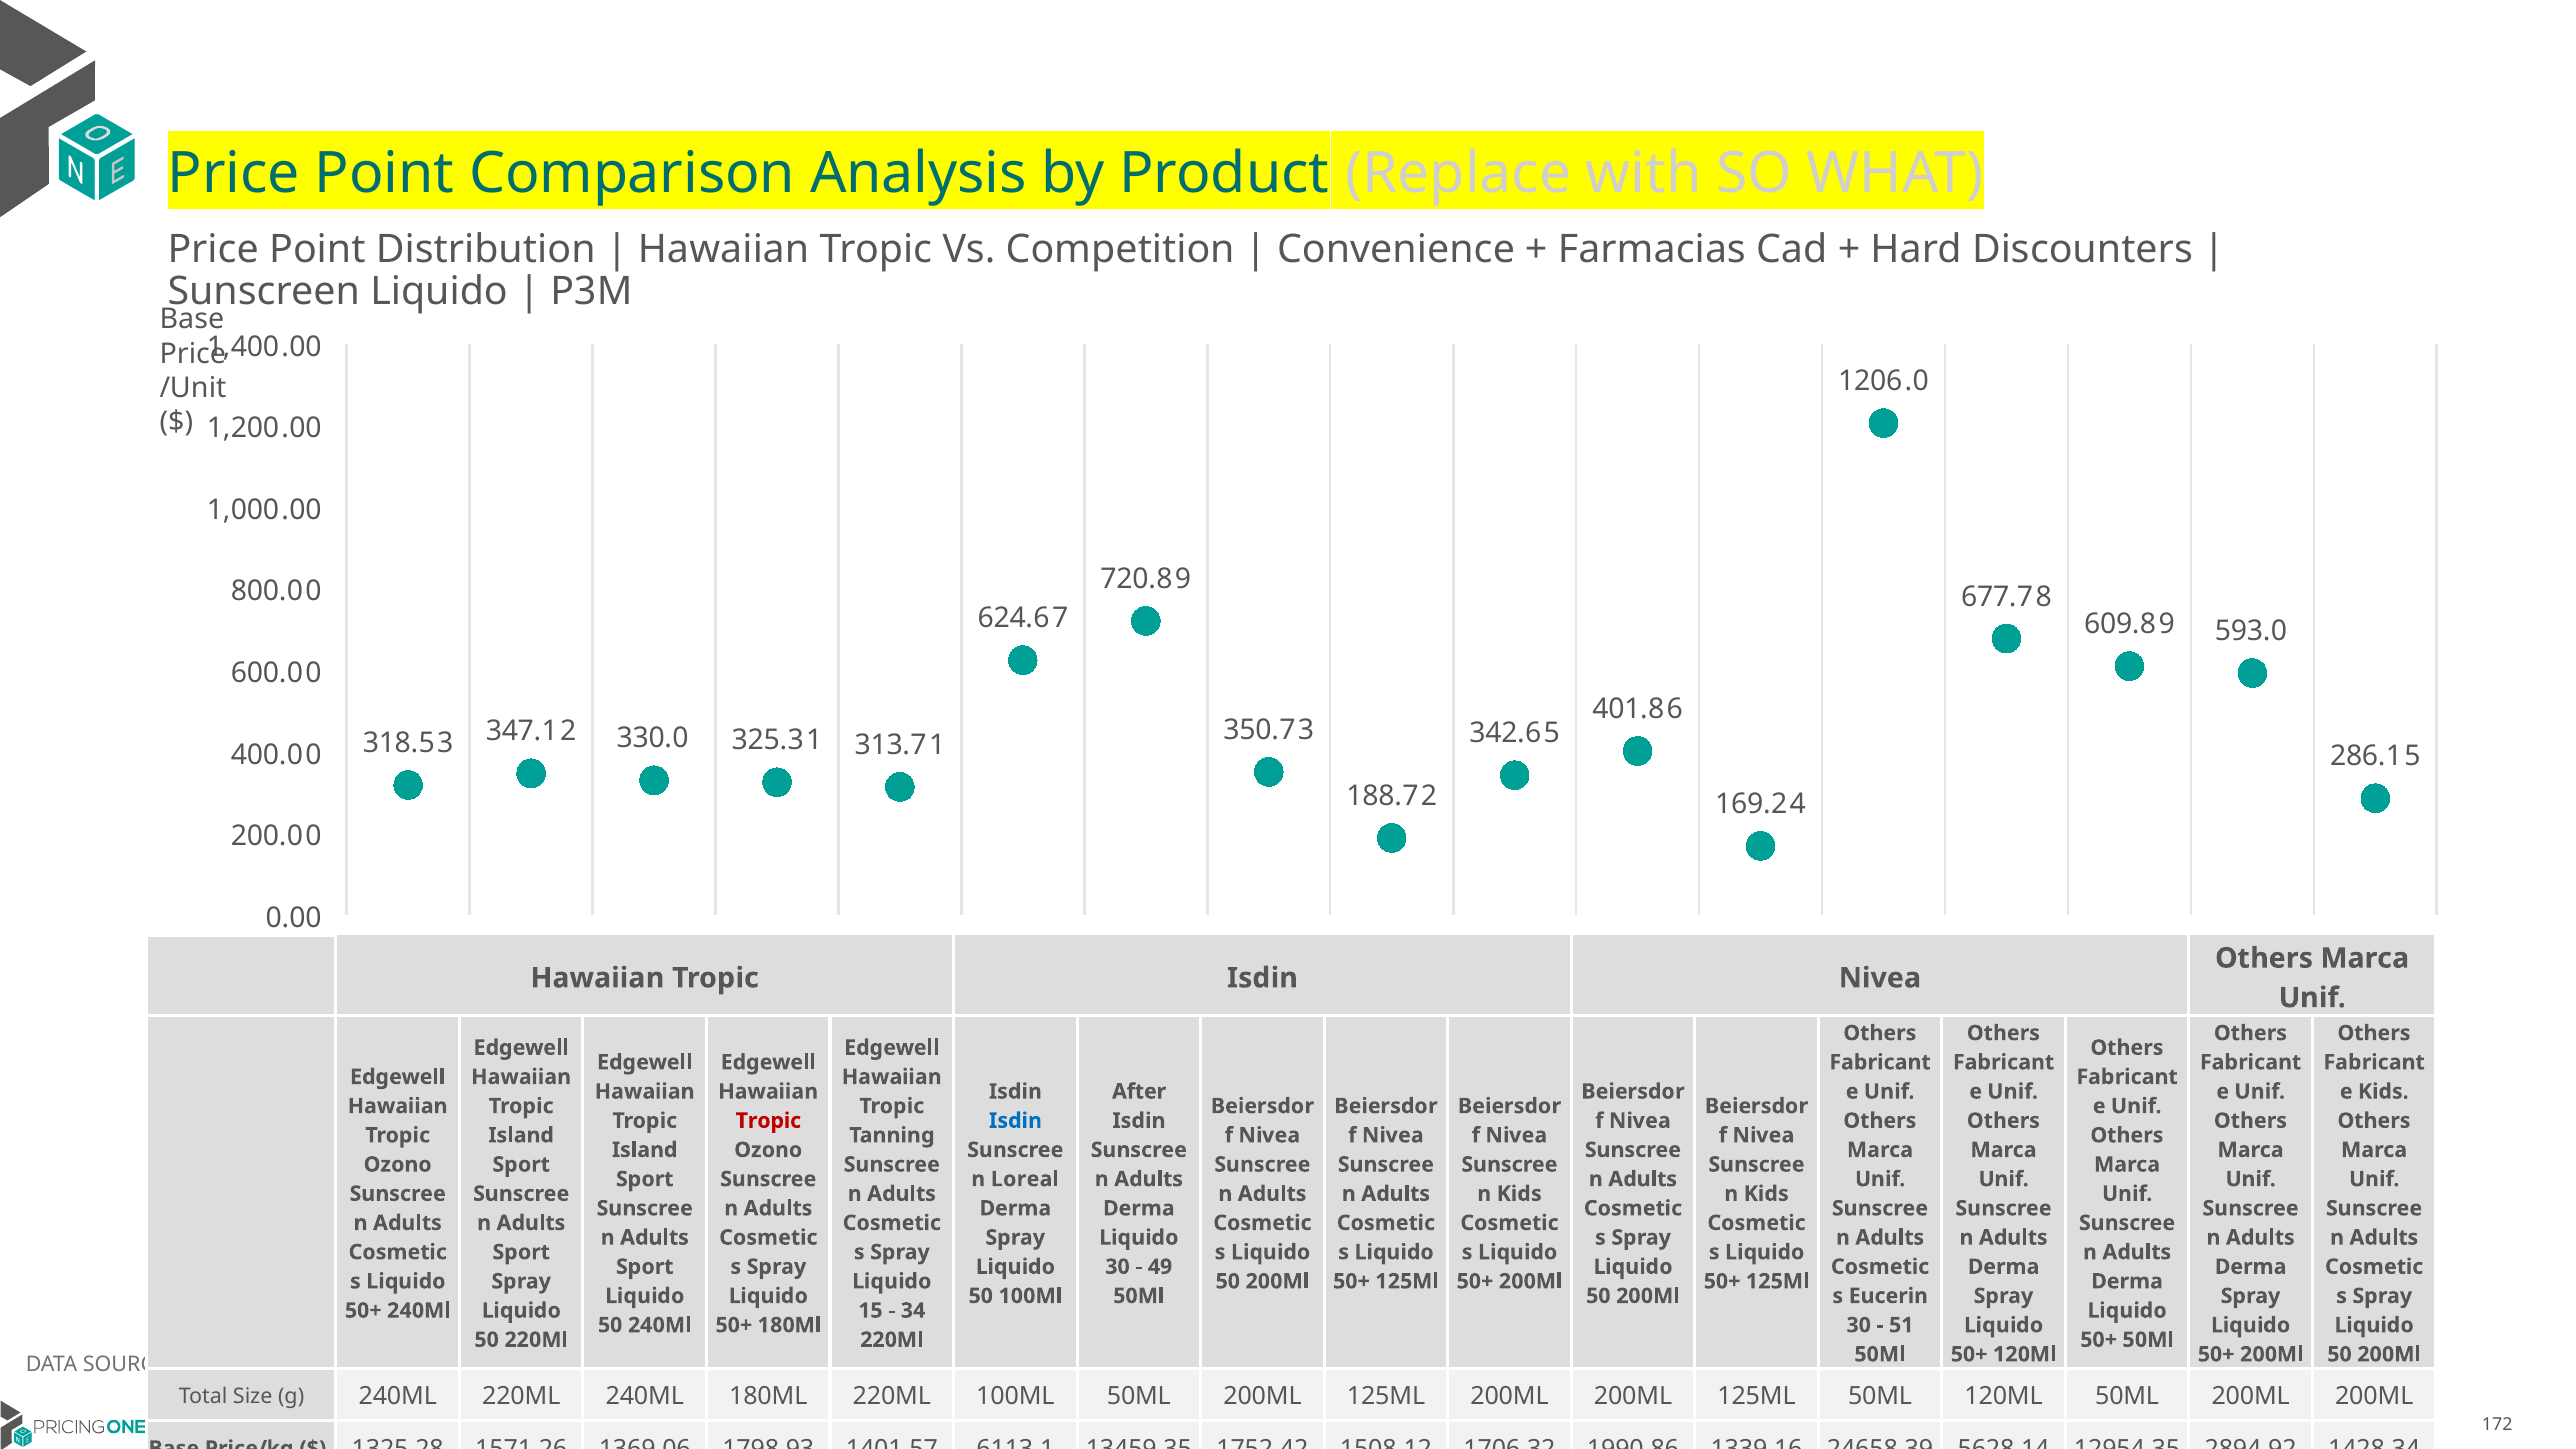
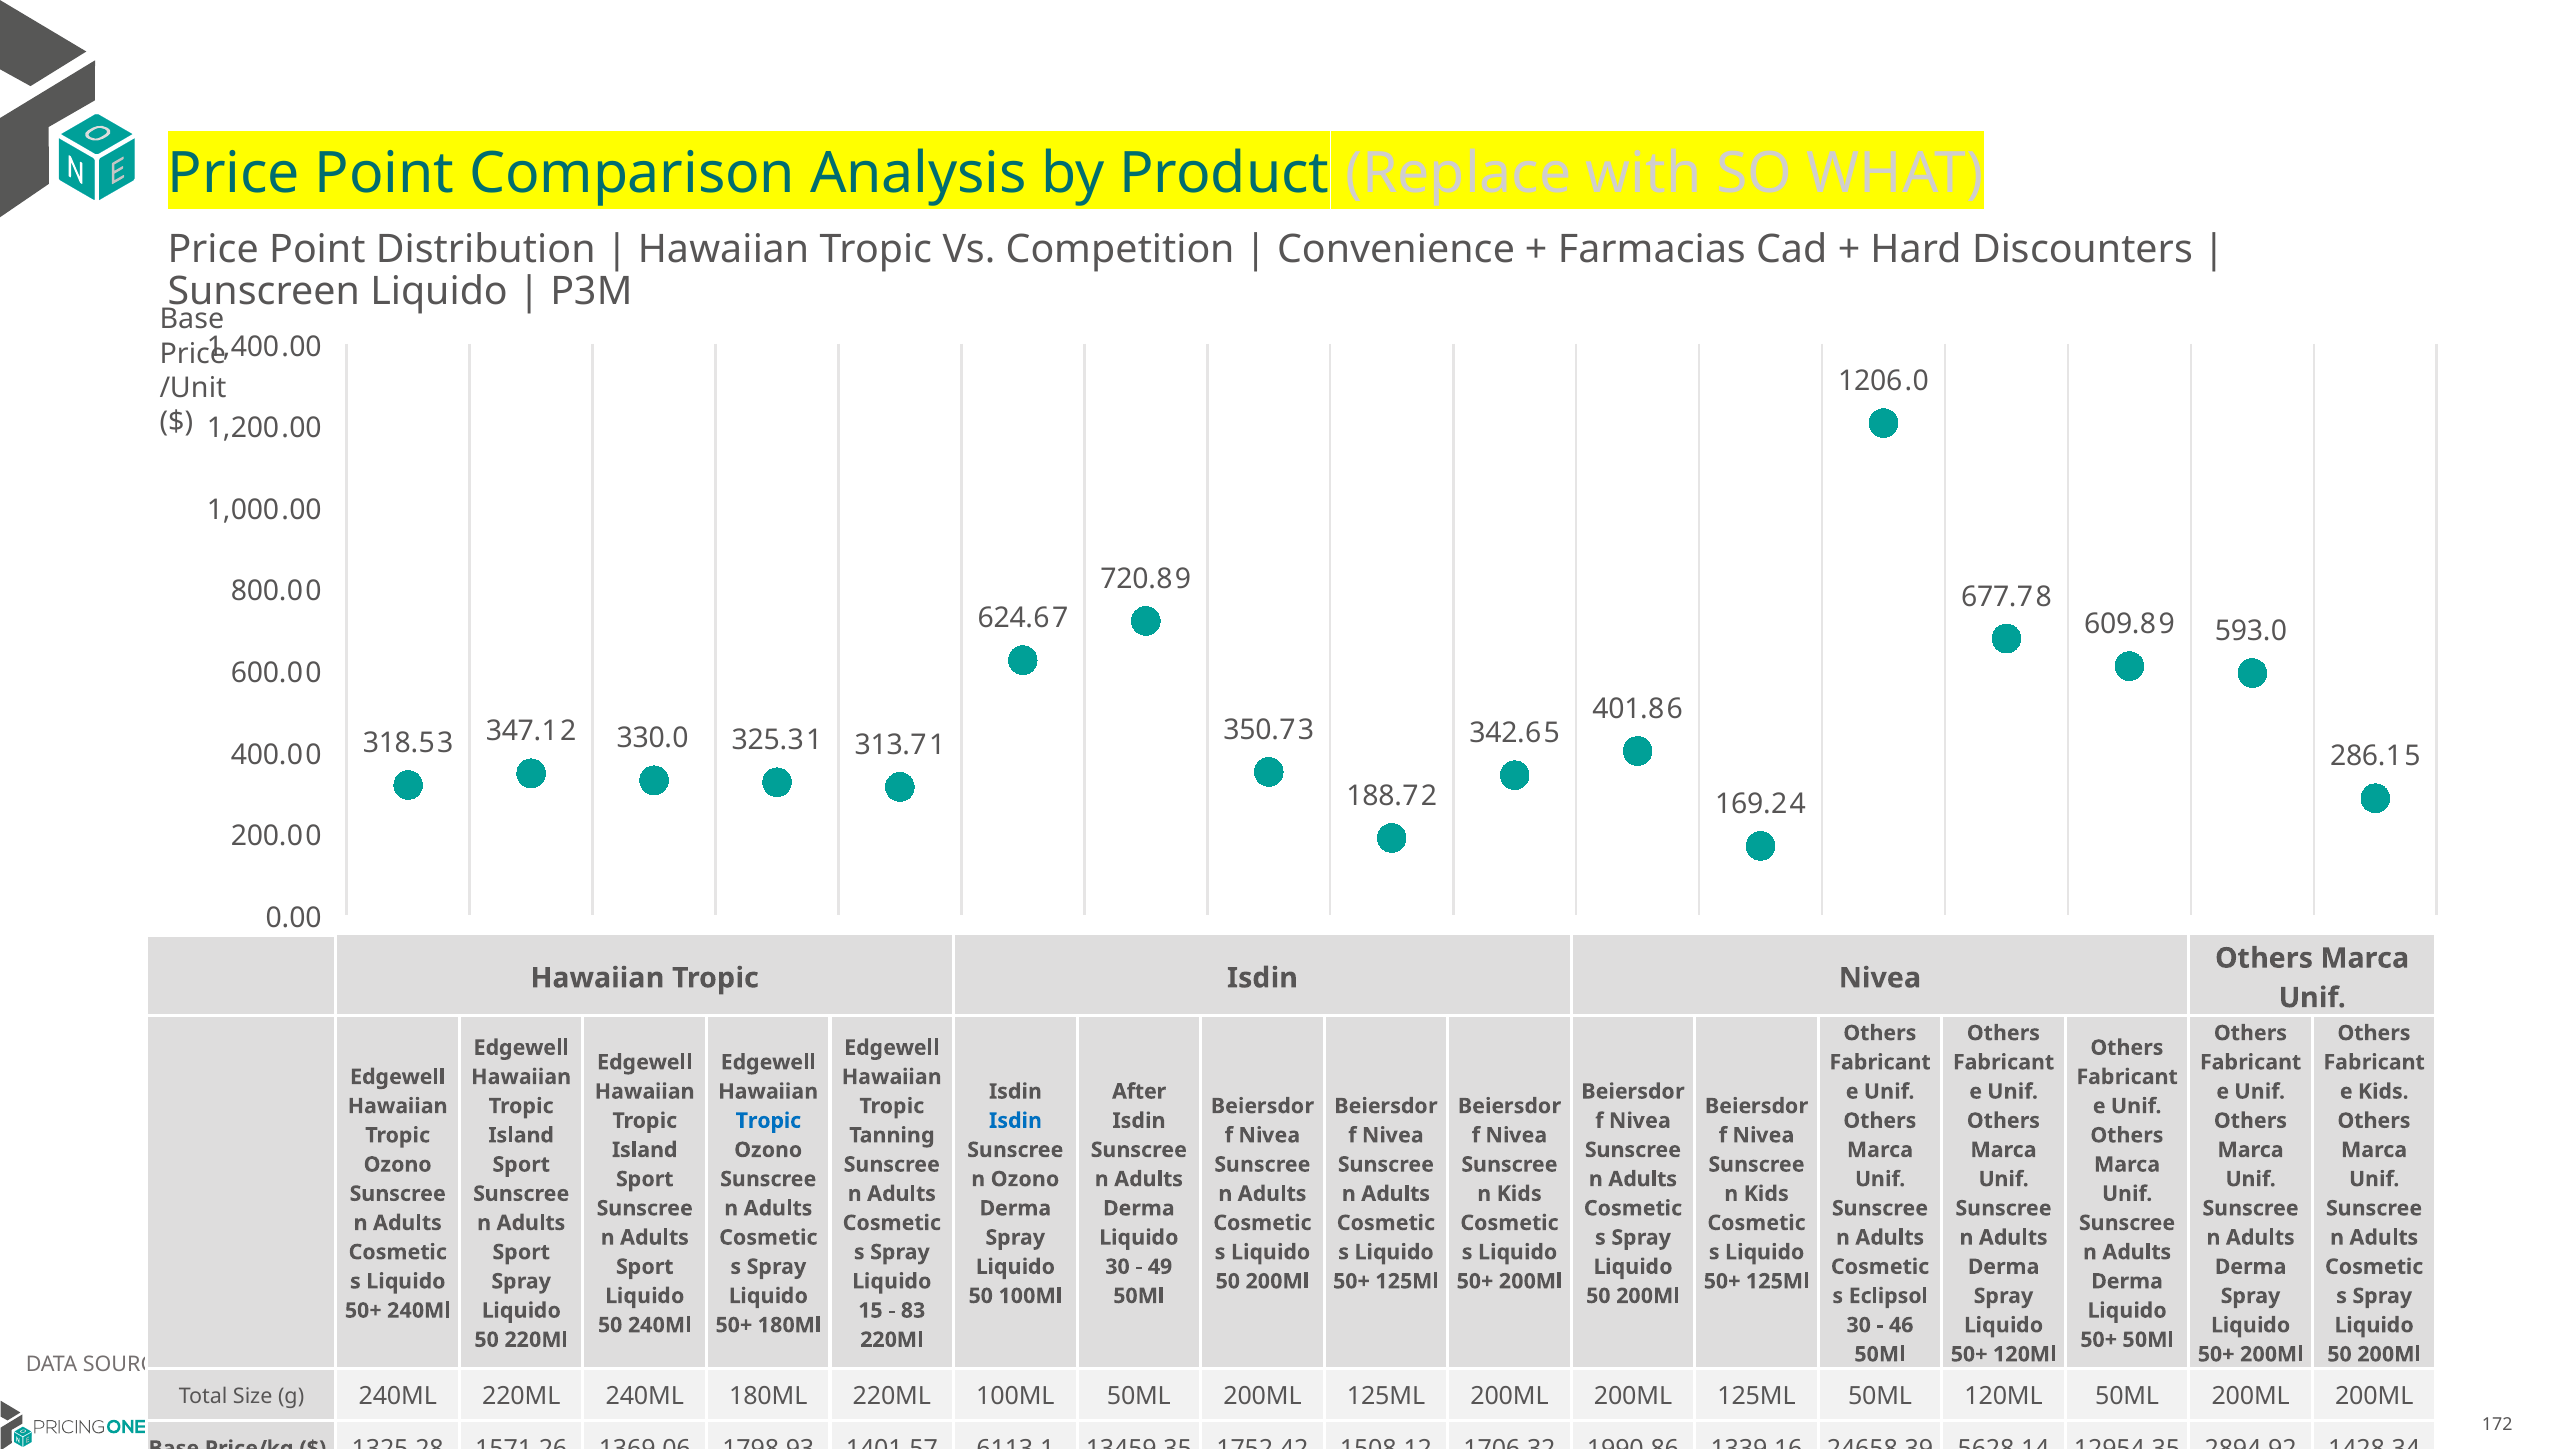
Tropic colour: red -> blue (768, 1121)
Loreal: Loreal -> Ozono (1025, 1179)
Eucerin: Eucerin -> Eclipsol (1888, 1296)
34: 34 -> 83 (913, 1311)
51: 51 -> 46 (1901, 1325)
